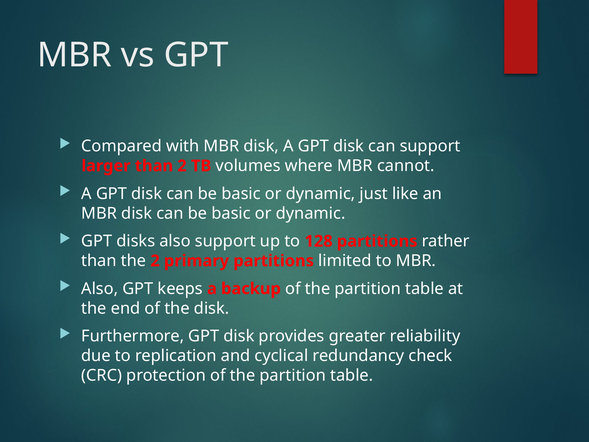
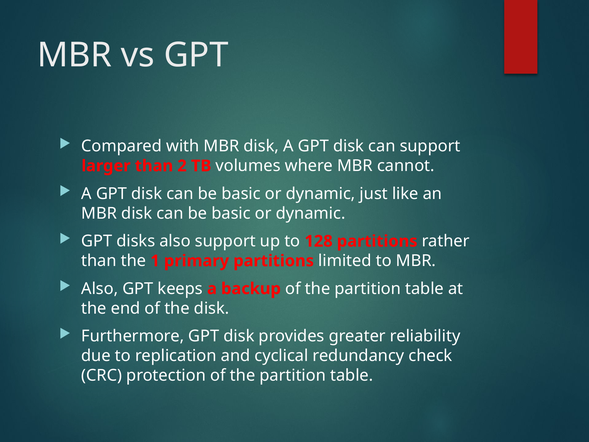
the 2: 2 -> 1 (155, 261)
